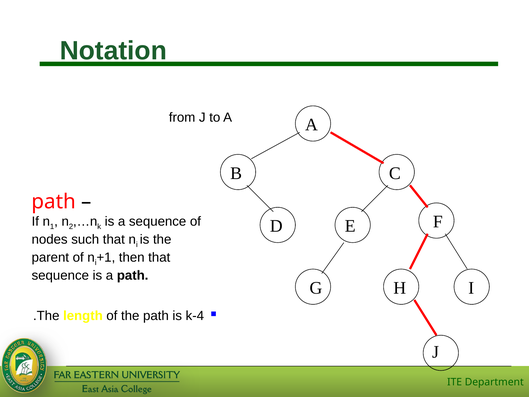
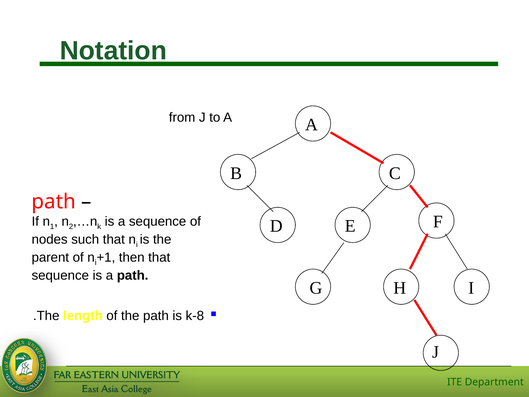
k-4: k-4 -> k-8 (195, 316)
